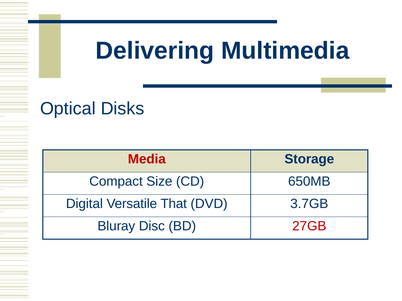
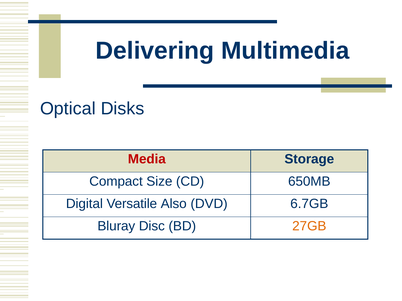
That: That -> Also (174, 204)
3.7GB: 3.7GB -> 6.7GB (309, 204)
27GB colour: red -> orange (309, 227)
